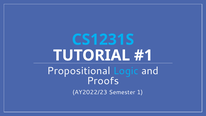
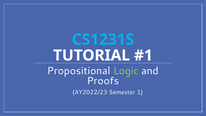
Logic colour: light blue -> light green (126, 71)
